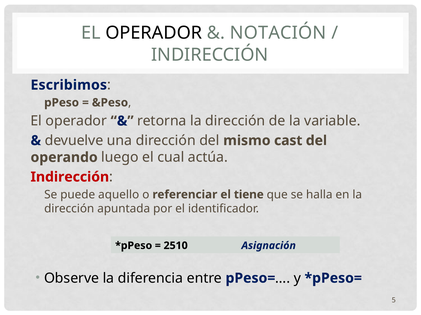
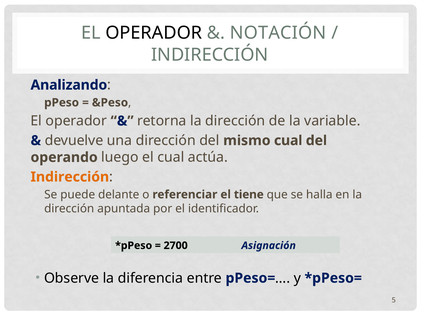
Escribimos: Escribimos -> Analizando (69, 85)
mismo cast: cast -> cual (288, 141)
Indirección colour: red -> orange (70, 177)
aquello: aquello -> delante (119, 195)
2510: 2510 -> 2700 (176, 246)
